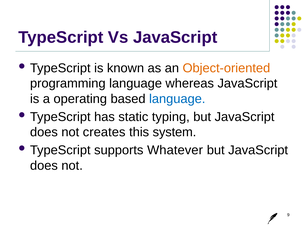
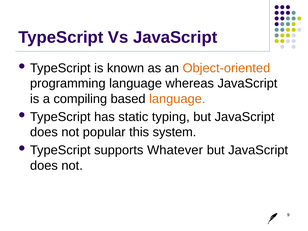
operating: operating -> compiling (80, 99)
language colour: blue -> orange (177, 99)
creates: creates -> popular (104, 132)
